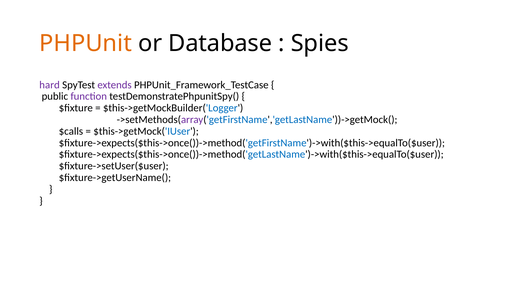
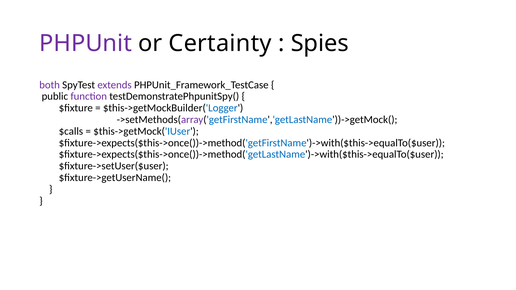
PHPUnit colour: orange -> purple (86, 43)
Database: Database -> Certainty (220, 43)
hard: hard -> both (50, 85)
